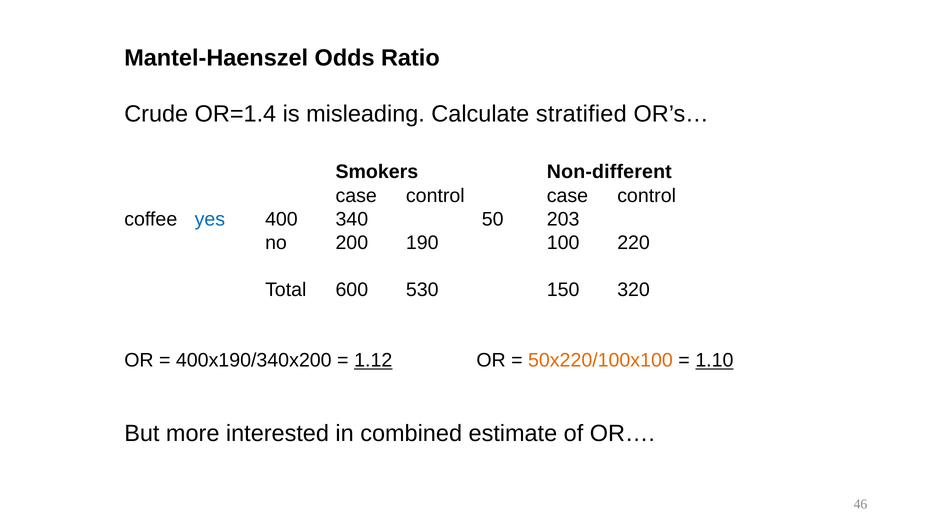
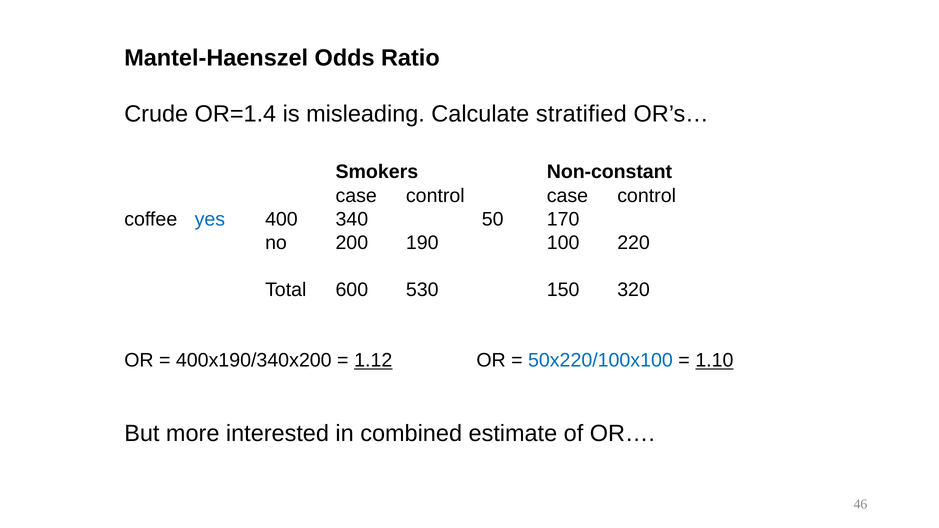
Non-different: Non-different -> Non-constant (609, 172)
203: 203 -> 170 (563, 220)
50x220/100x100 colour: orange -> blue (600, 360)
